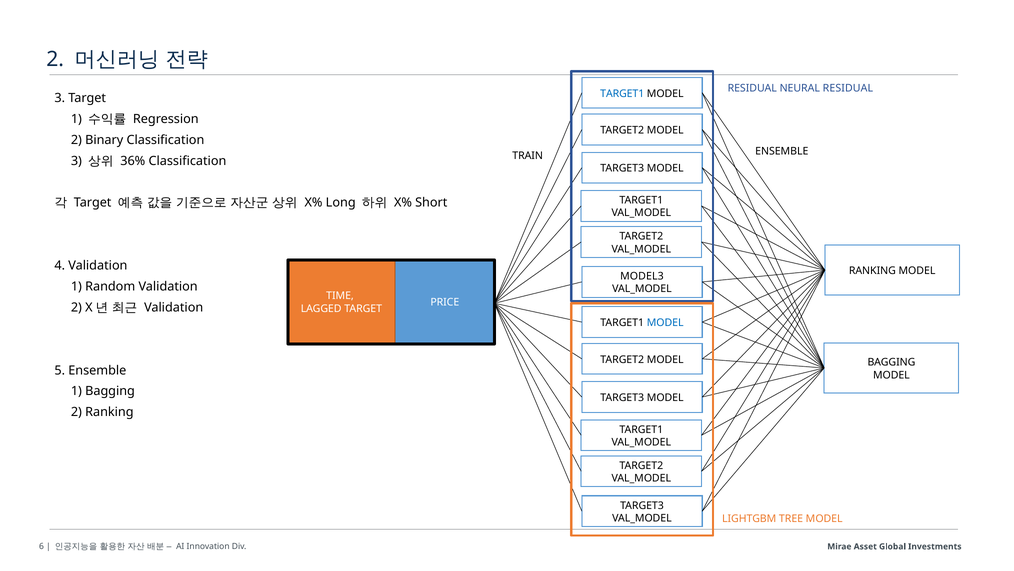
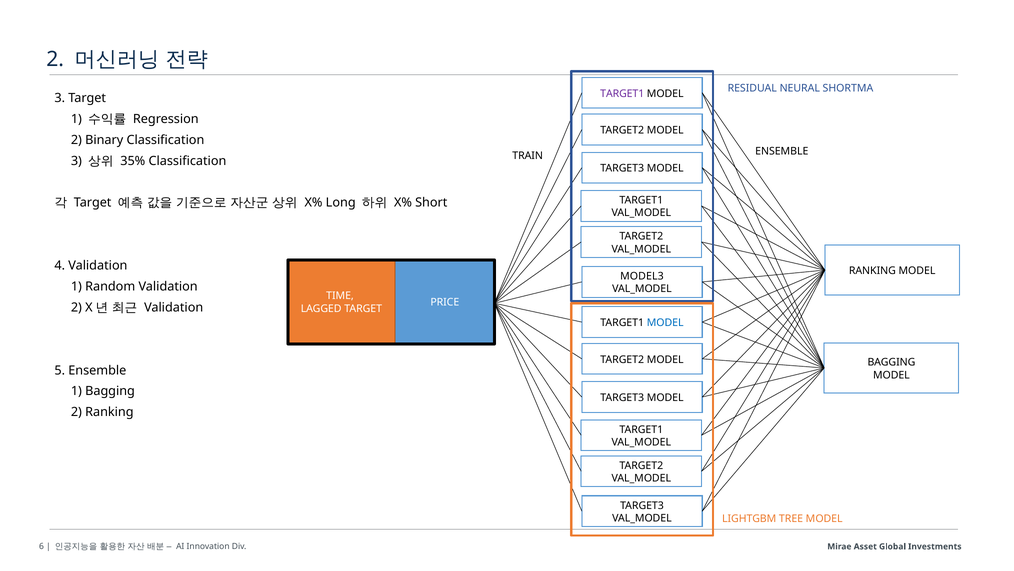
NEURAL RESIDUAL: RESIDUAL -> SHORTMA (848, 88)
TARGET1 colour: blue -> purple (622, 93)
36%: 36% -> 35% (133, 161)
